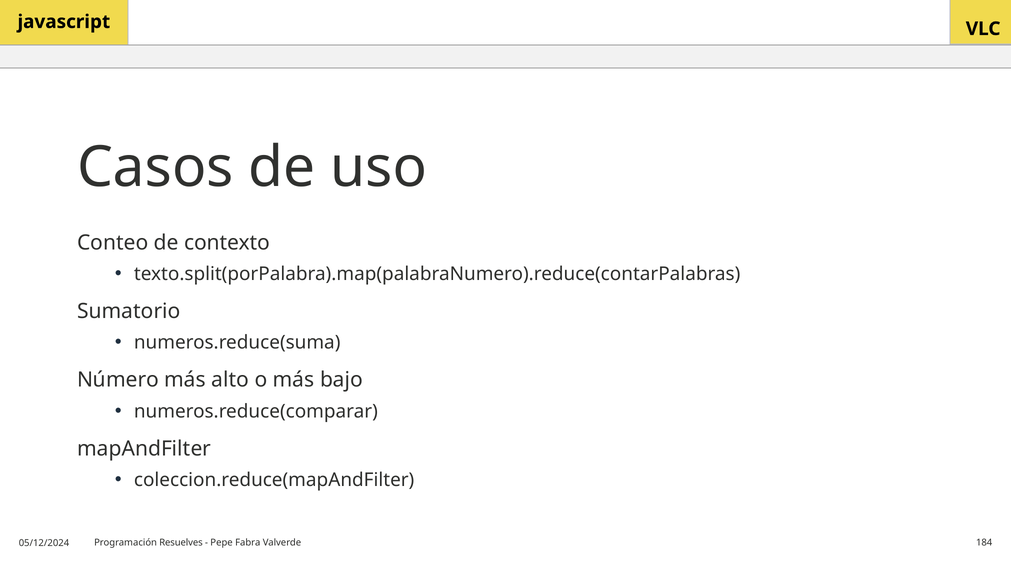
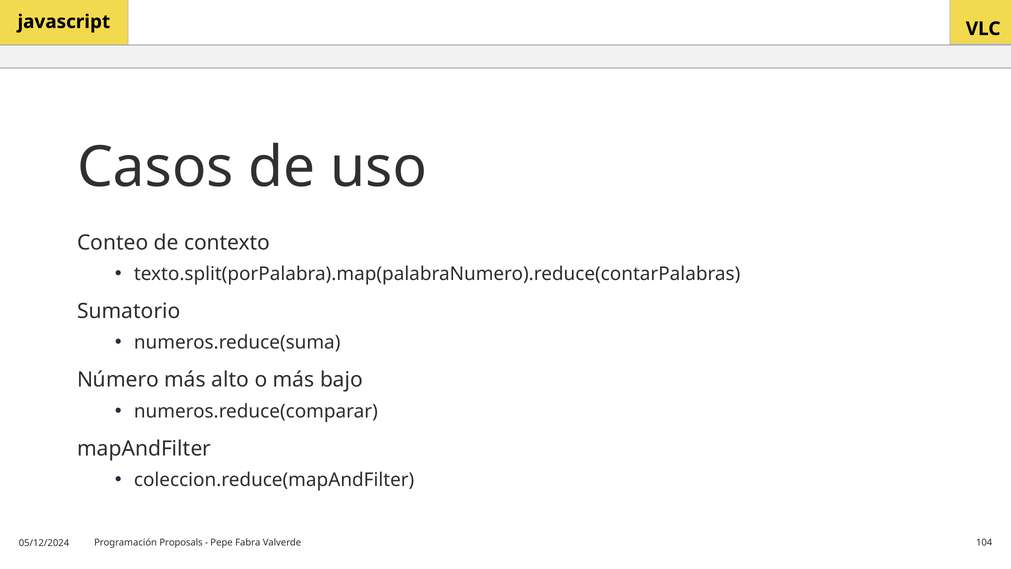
Resuelves: Resuelves -> Proposals (181, 542)
184: 184 -> 104 (984, 542)
